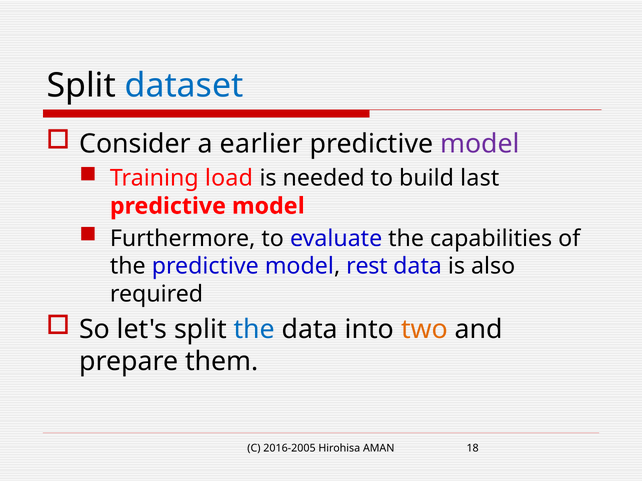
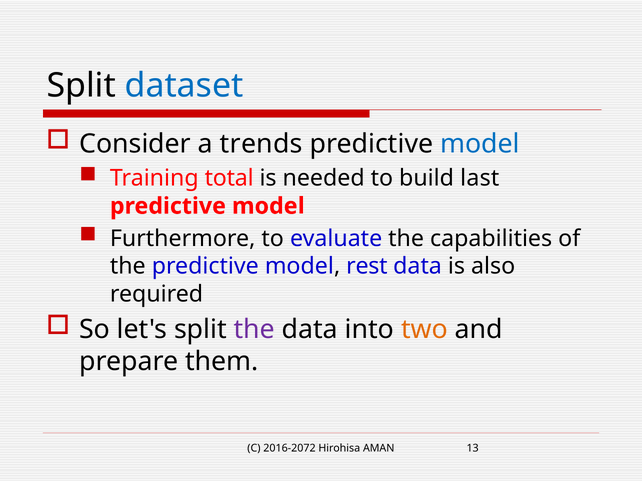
earlier: earlier -> trends (261, 144)
model colour: purple -> blue (480, 144)
load: load -> total (229, 179)
the colour: blue -> purple (254, 330)
2016-2005: 2016-2005 -> 2016-2072 (289, 449)
18: 18 -> 13 (473, 449)
